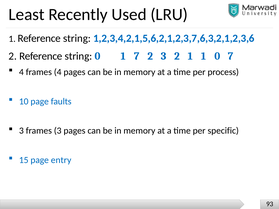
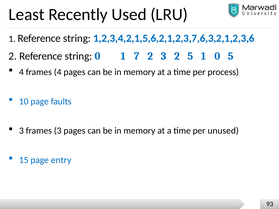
2 1: 1 -> 5 (190, 56)
0 7: 7 -> 5 (231, 56)
specific: specific -> unused (223, 131)
